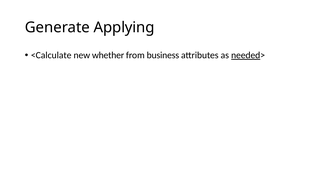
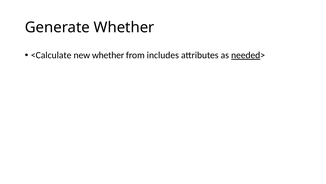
Generate Applying: Applying -> Whether (124, 27)
business: business -> includes (163, 55)
